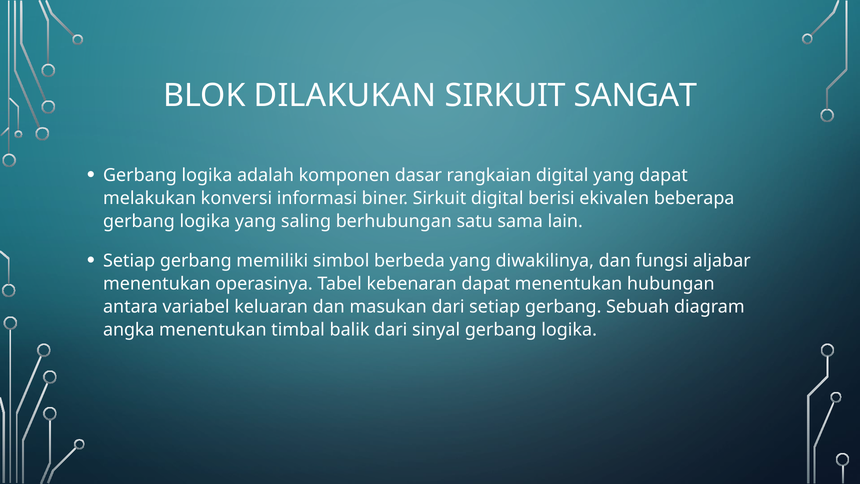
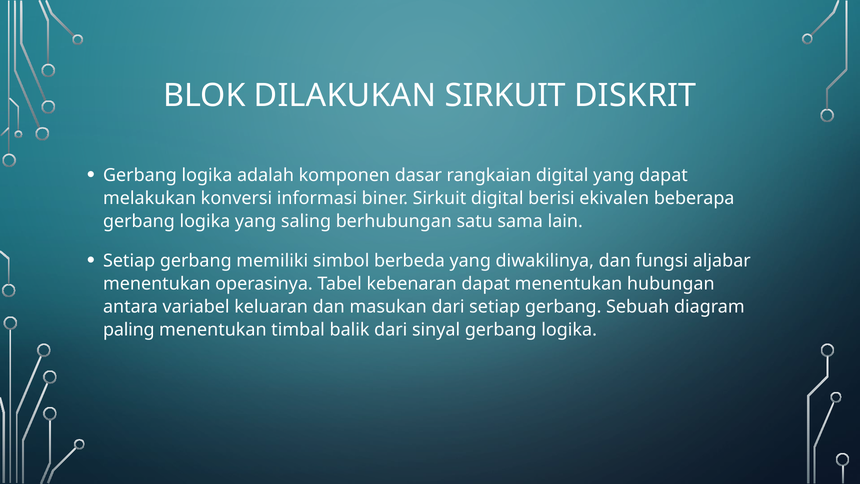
SANGAT: SANGAT -> DISKRIT (635, 96)
angka: angka -> paling (129, 330)
